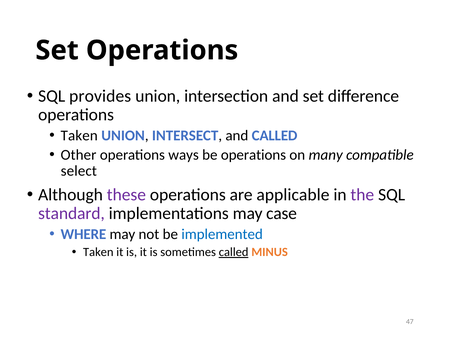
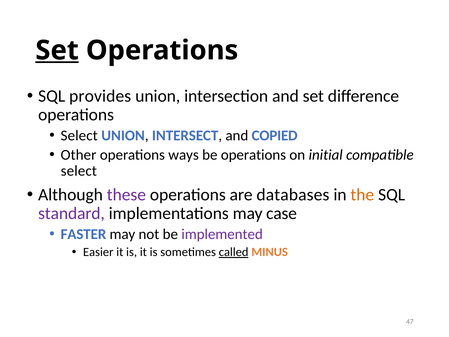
Set underline: none -> present (57, 50)
Taken: Taken -> Select (79, 135)
and CALLED: CALLED -> COPIED (275, 135)
many: many -> initial (326, 155)
applicable: applicable -> databases (293, 195)
the colour: purple -> orange (362, 195)
WHERE: WHERE -> FASTER (83, 234)
implemented colour: blue -> purple (222, 234)
Taken: Taken -> Easier (98, 252)
